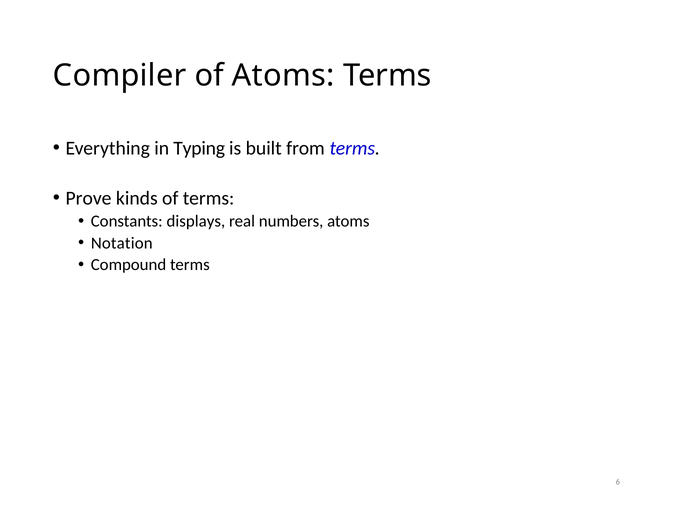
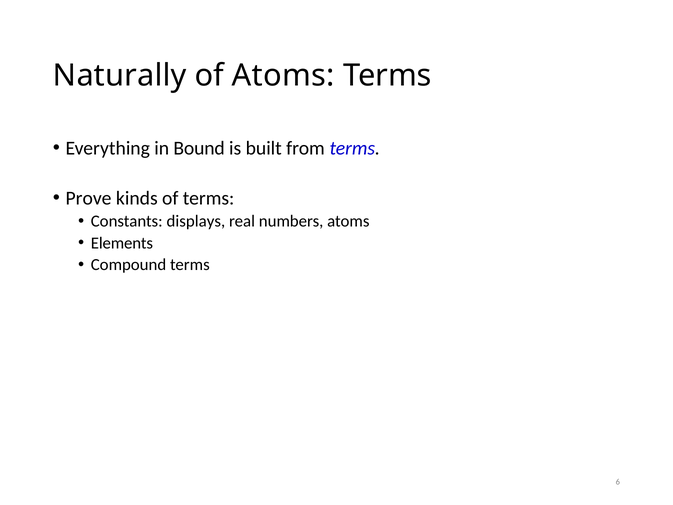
Compiler: Compiler -> Naturally (120, 75)
Typing: Typing -> Bound (199, 148)
Notation: Notation -> Elements (122, 243)
